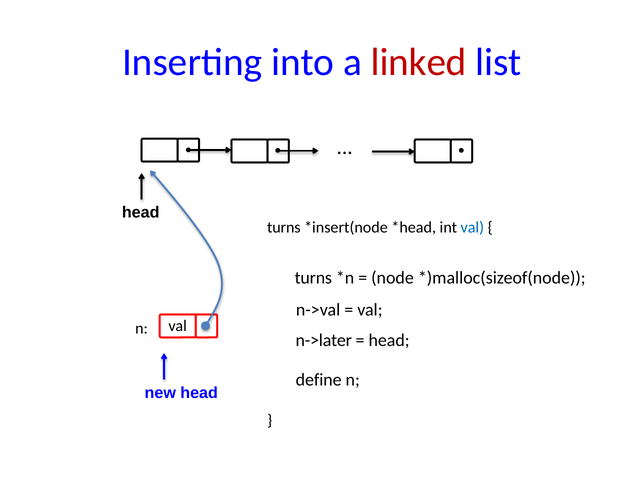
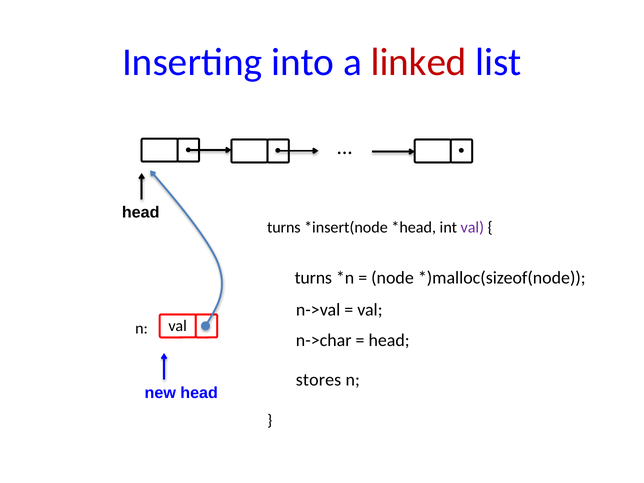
val colour: blue -> purple (472, 227)
n->later: n->later -> n->char (324, 340)
define: define -> stores (319, 380)
